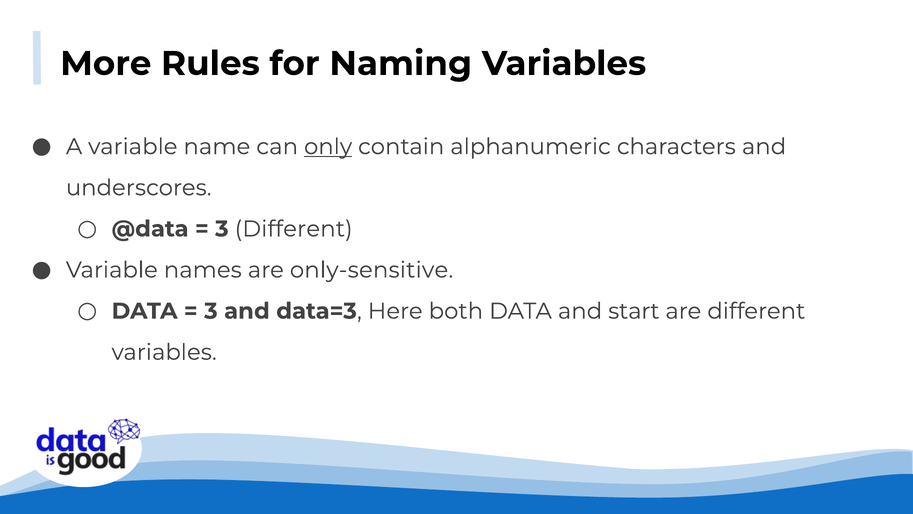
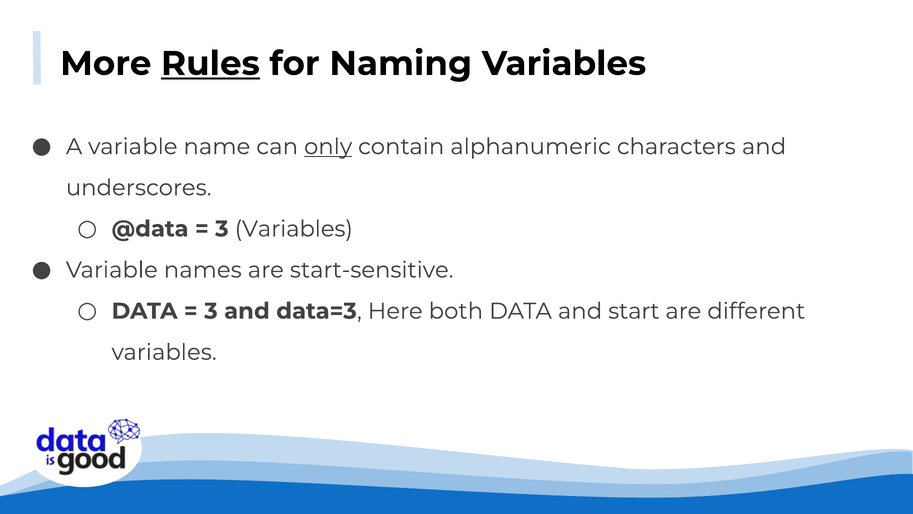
Rules underline: none -> present (210, 64)
3 Different: Different -> Variables (294, 229)
only-sensitive: only-sensitive -> start-sensitive (372, 270)
